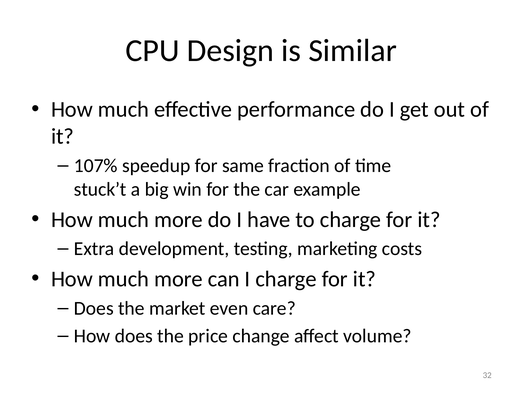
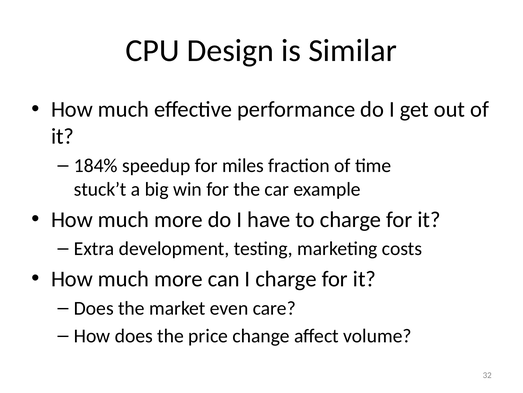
107%: 107% -> 184% (96, 165)
same: same -> miles (243, 165)
